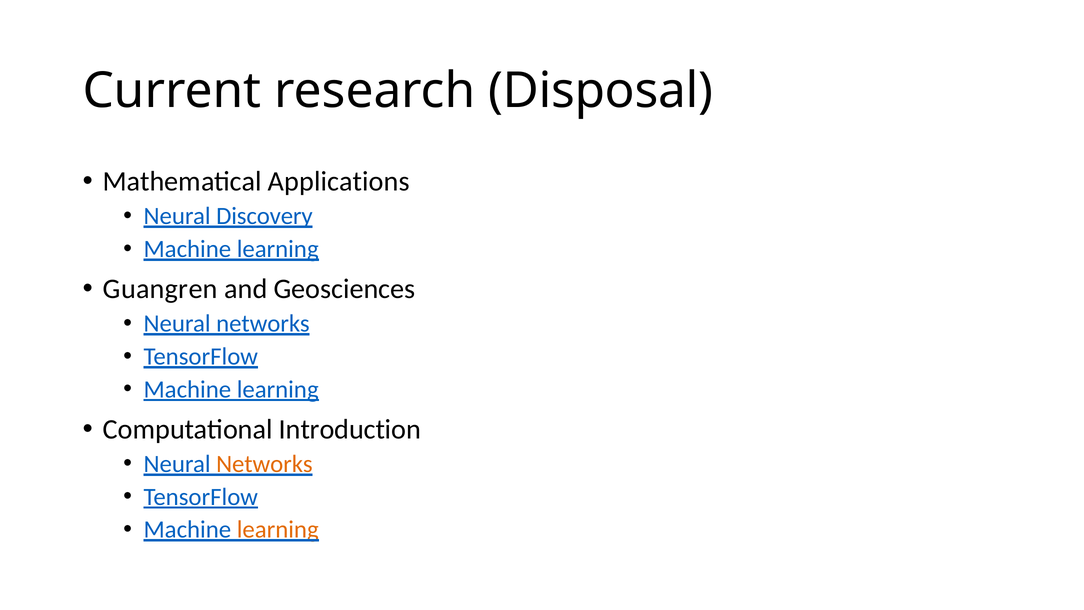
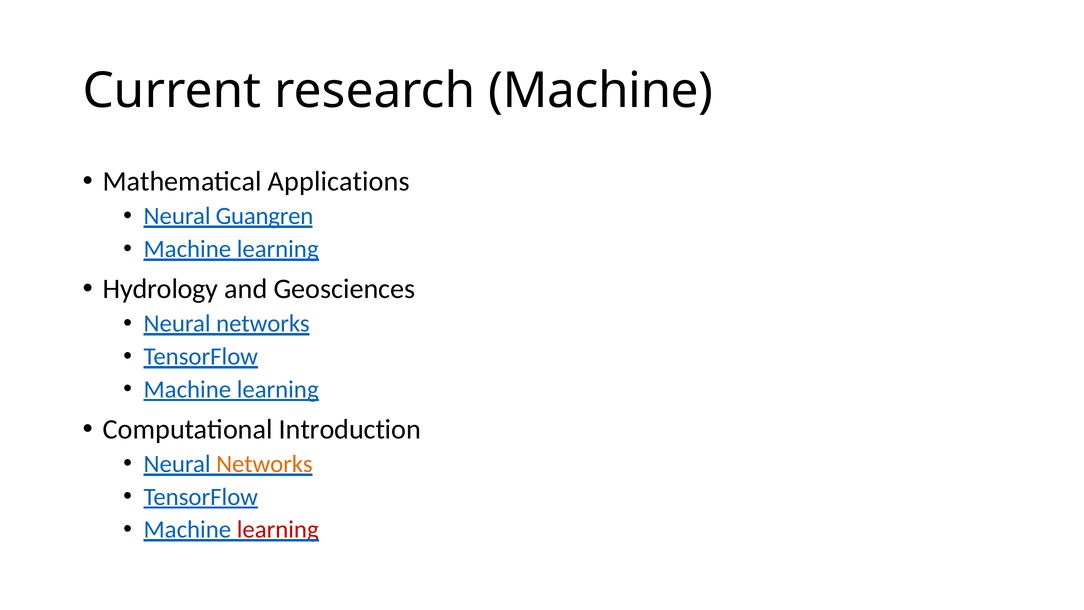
research Disposal: Disposal -> Machine (601, 91)
Discovery: Discovery -> Guangren (265, 216)
Guangren: Guangren -> Hydrology (161, 289)
learning colour: orange -> red (278, 529)
